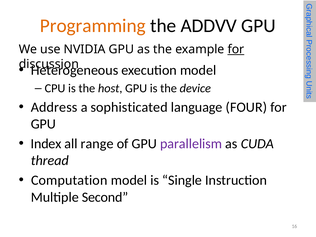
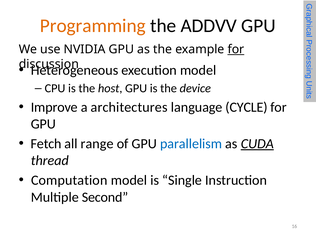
Address: Address -> Improve (54, 107)
sophisticated: sophisticated -> architectures (129, 107)
FOUR: FOUR -> CYCLE (247, 107)
Index: Index -> Fetch (46, 144)
parallelism colour: purple -> blue (191, 144)
CUDA underline: none -> present (257, 144)
